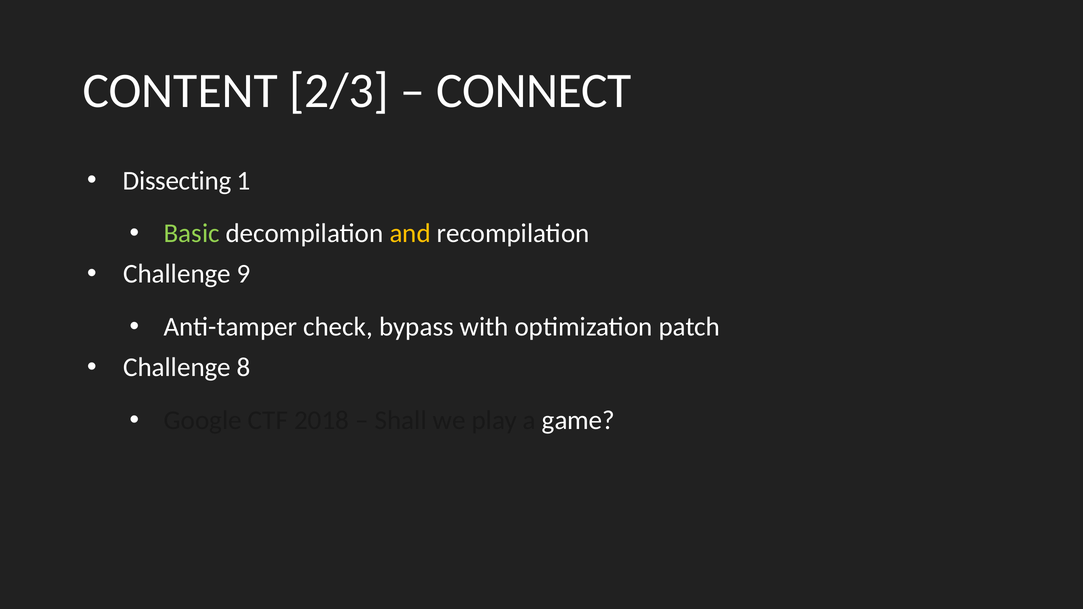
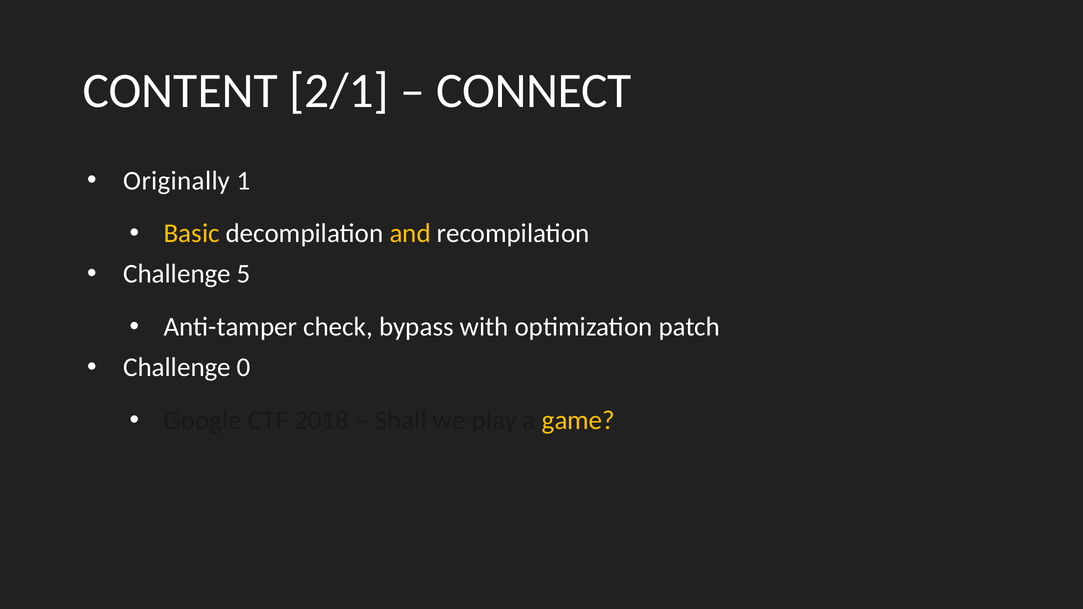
2/3: 2/3 -> 2/1 (339, 91)
Dissecting: Dissecting -> Originally (177, 181)
Basic colour: light green -> yellow (192, 234)
9: 9 -> 5 (244, 274)
8: 8 -> 0 (244, 368)
game colour: white -> yellow (578, 420)
